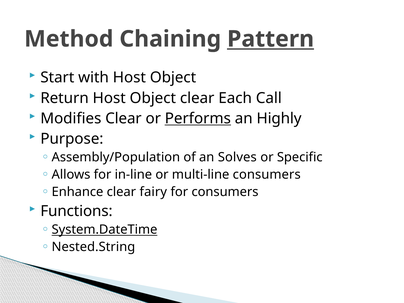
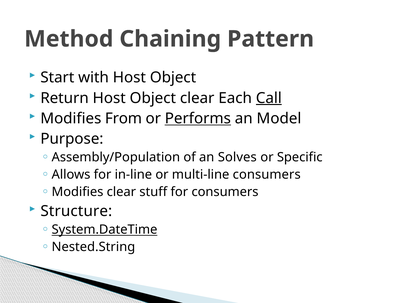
Pattern underline: present -> none (271, 39)
Call underline: none -> present (269, 98)
Modifies Clear: Clear -> From (123, 118)
Highly: Highly -> Model (279, 118)
Enhance: Enhance -> Modifies (78, 192)
fairy: fairy -> stuff (153, 192)
Functions: Functions -> Structure (76, 211)
